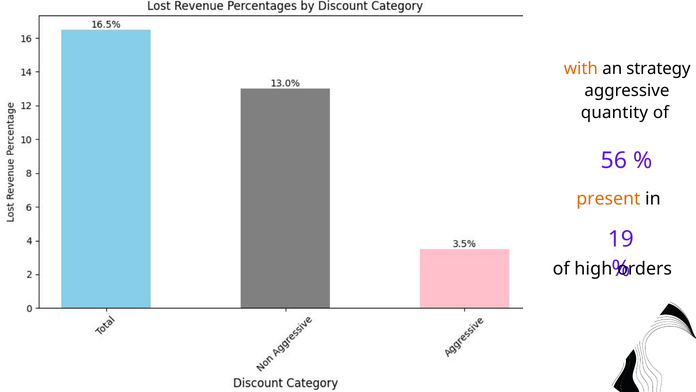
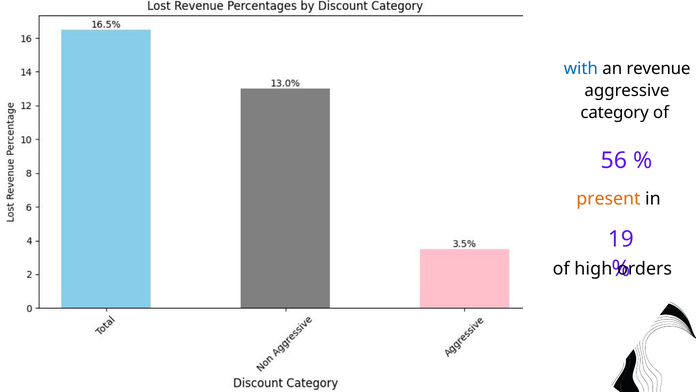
with colour: orange -> blue (581, 69)
strategy: strategy -> revenue (658, 69)
quantity: quantity -> category (615, 112)
